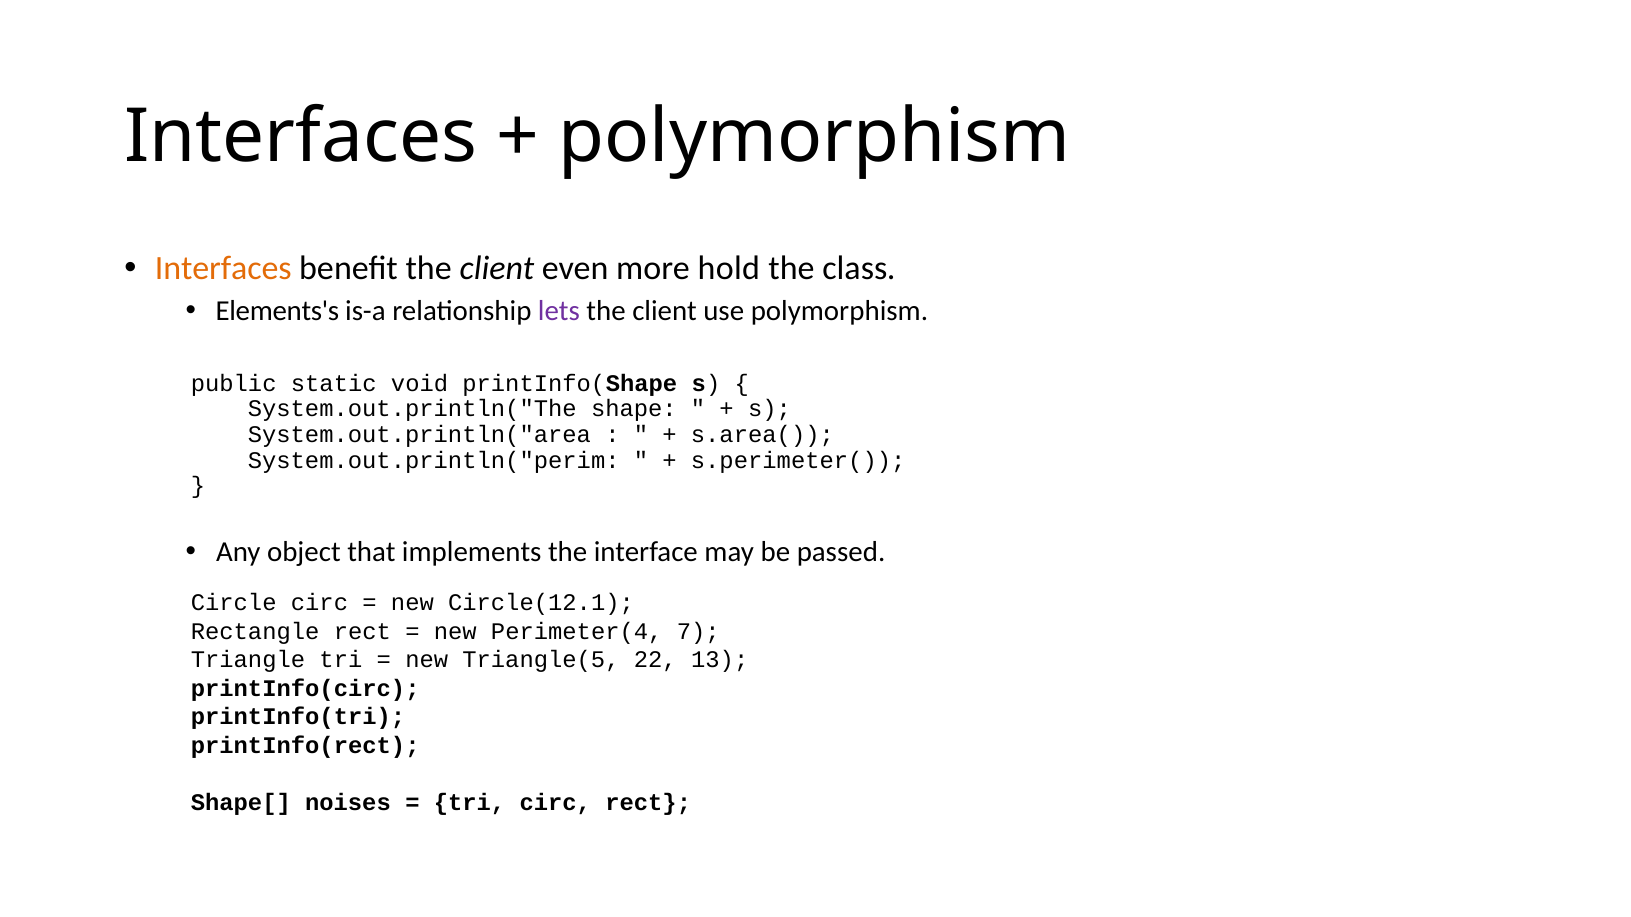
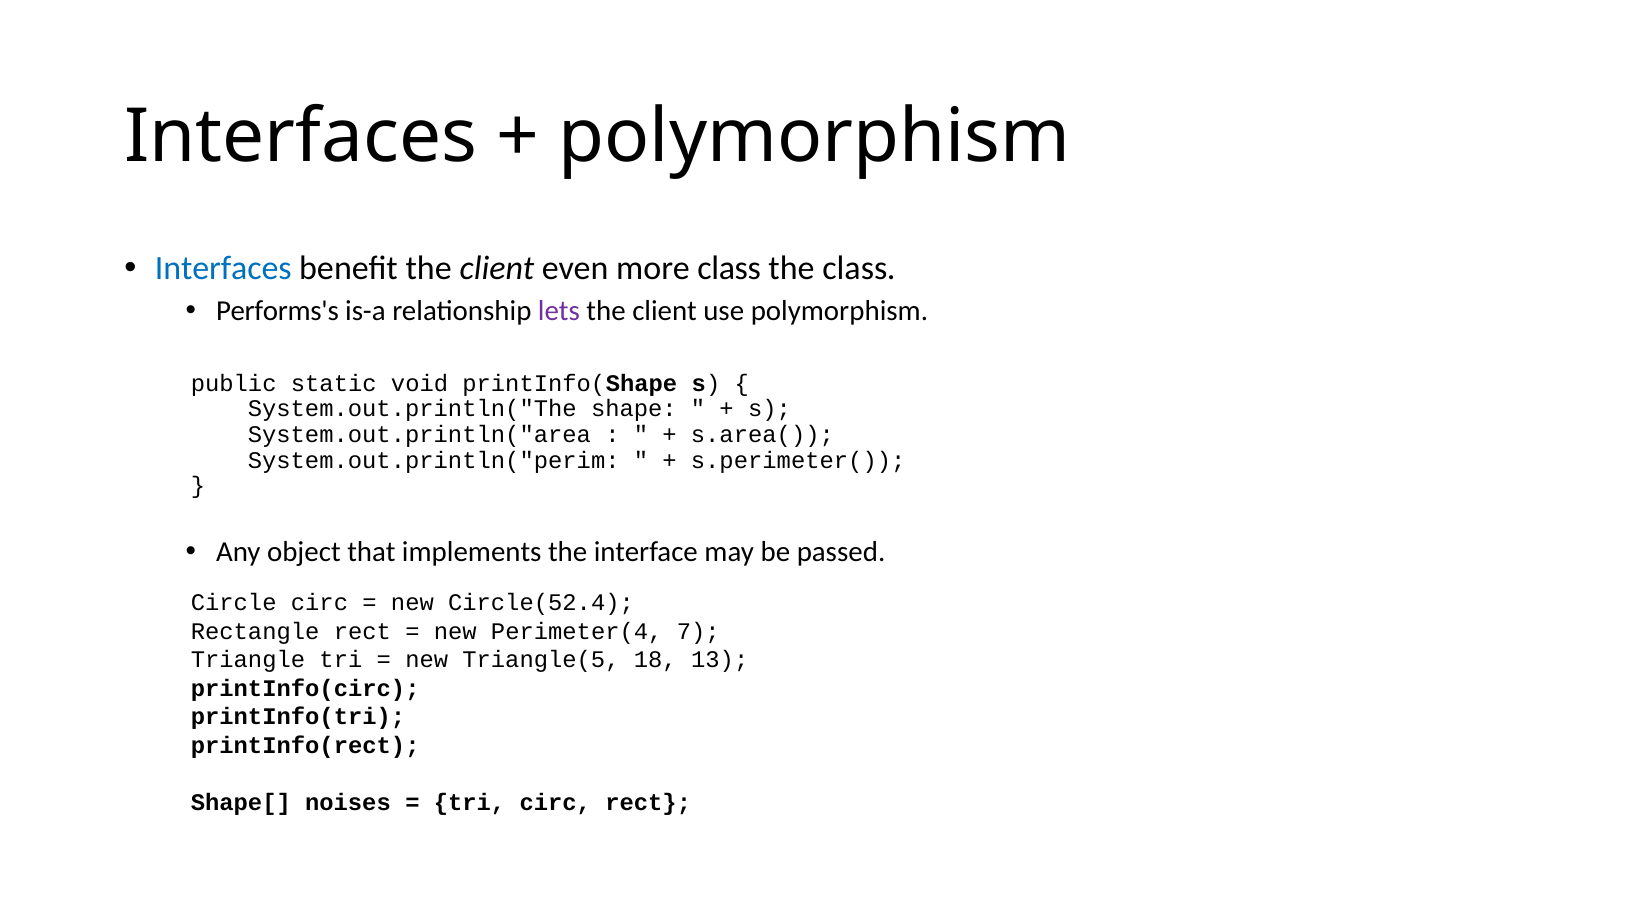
Interfaces colour: orange -> blue (223, 268)
more hold: hold -> class (729, 268)
Elements's: Elements's -> Performs's (277, 311)
Circle(12.1: Circle(12.1 -> Circle(52.4 (541, 603)
22: 22 -> 18 (655, 660)
